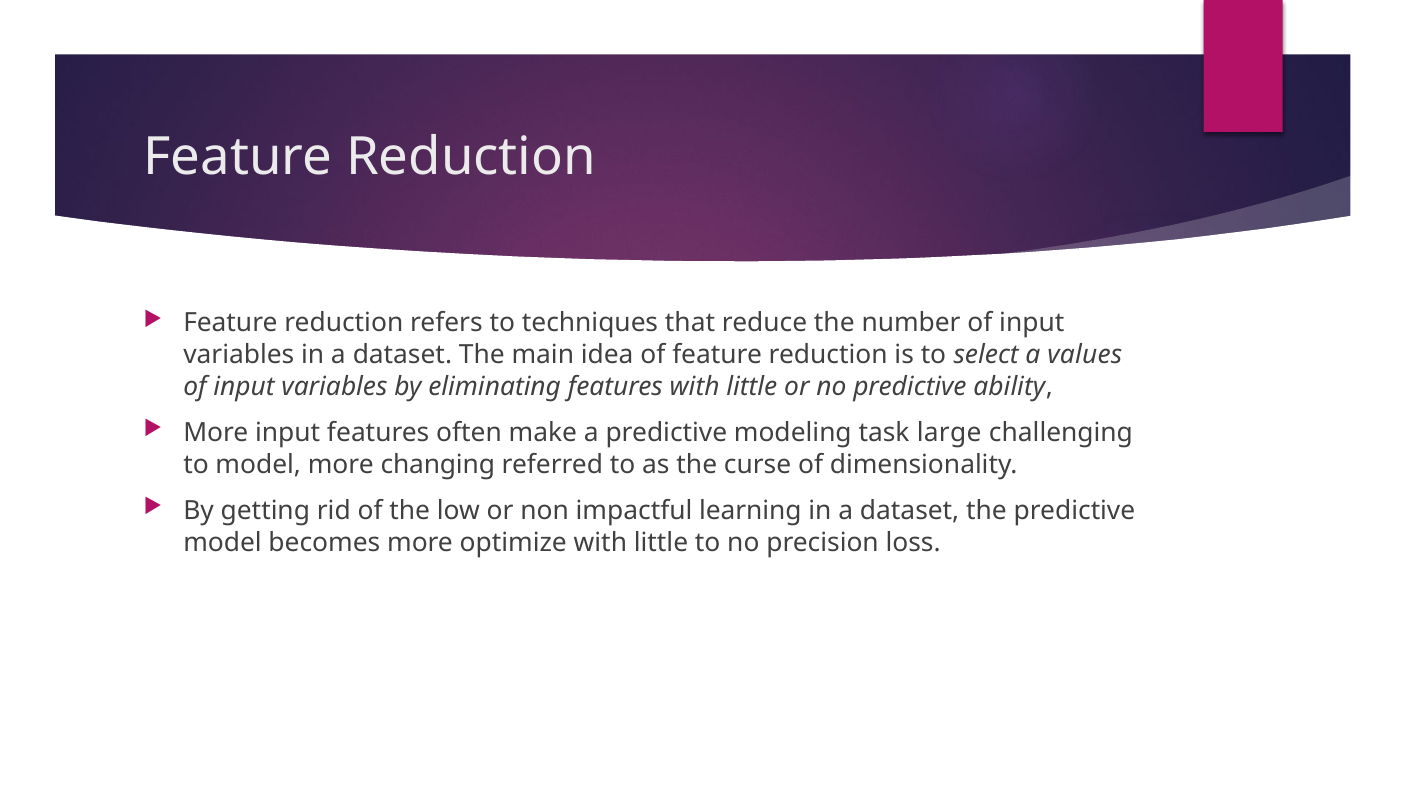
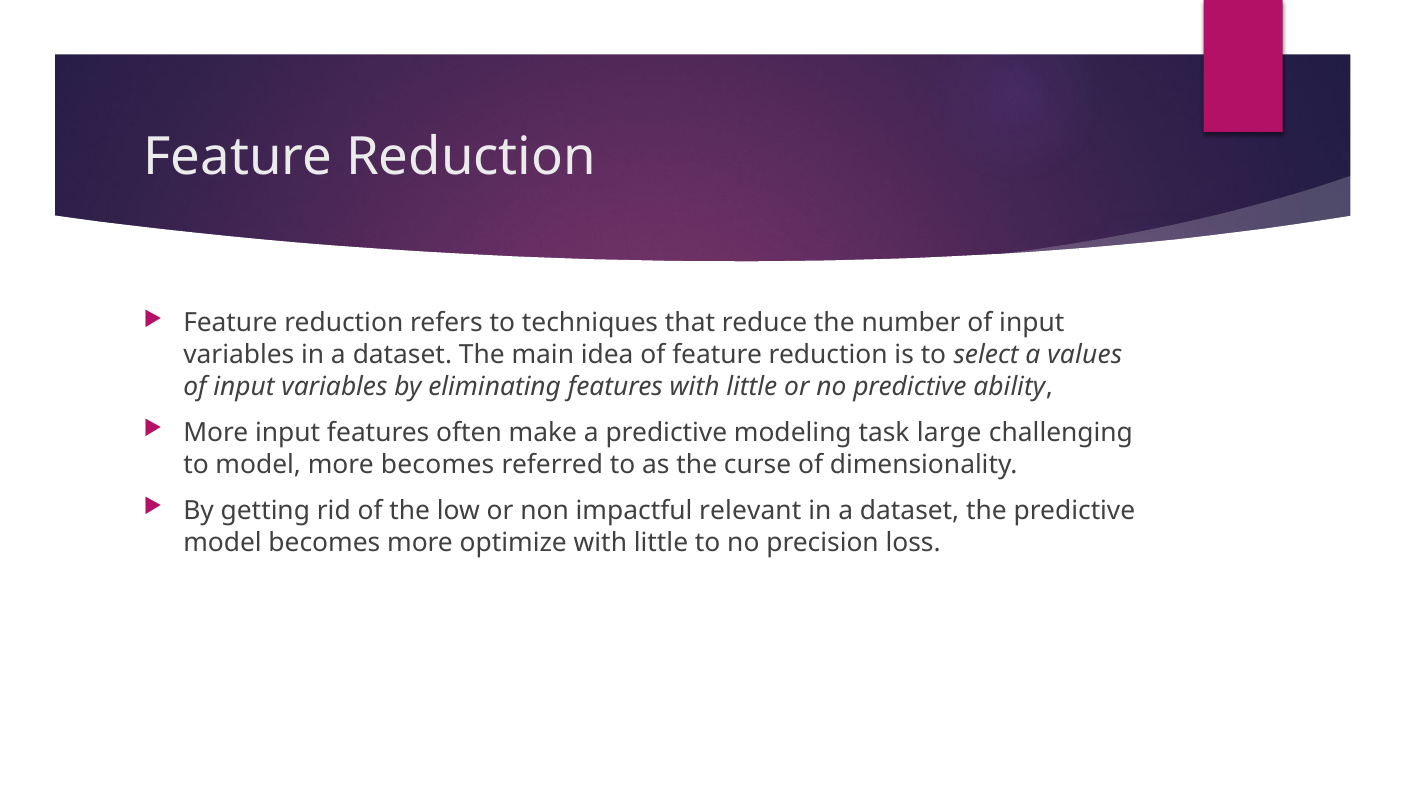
more changing: changing -> becomes (438, 464)
learning: learning -> relevant (750, 511)
